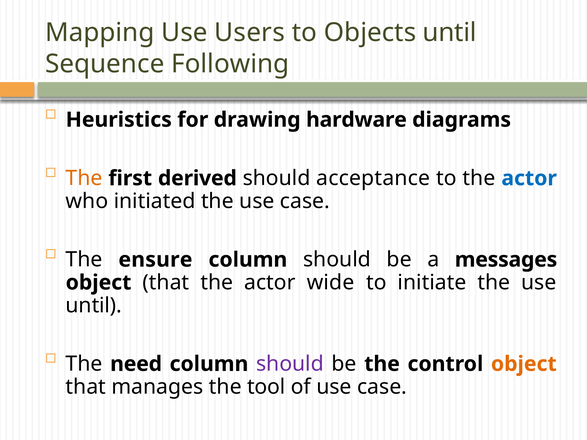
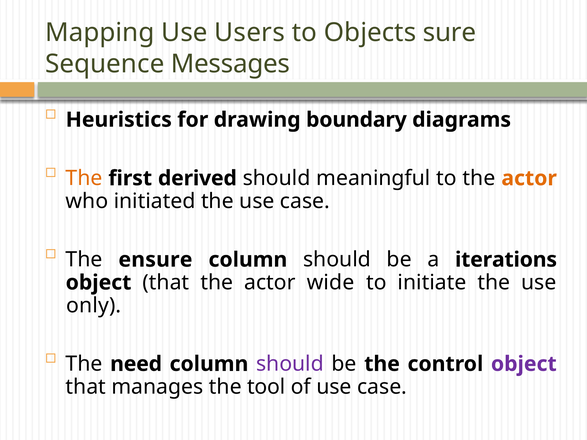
Objects until: until -> sure (450, 33)
Following: Following -> Messages (230, 64)
hardware: hardware -> boundary (356, 120)
acceptance: acceptance -> meaningful (373, 178)
actor colour: blue -> orange (529, 178)
messages: messages -> iterations (506, 260)
until: until -> only (94, 306)
object colour: orange -> purple (524, 364)
